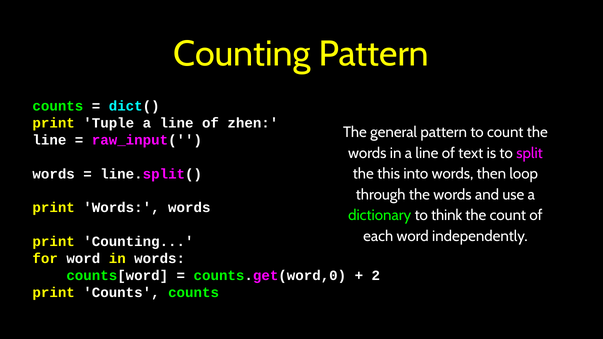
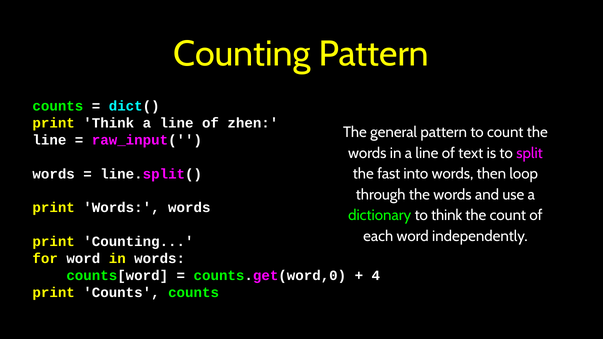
print Tuple: Tuple -> Think (109, 123)
this: this -> fast (389, 174)
2: 2 -> 4 (376, 276)
